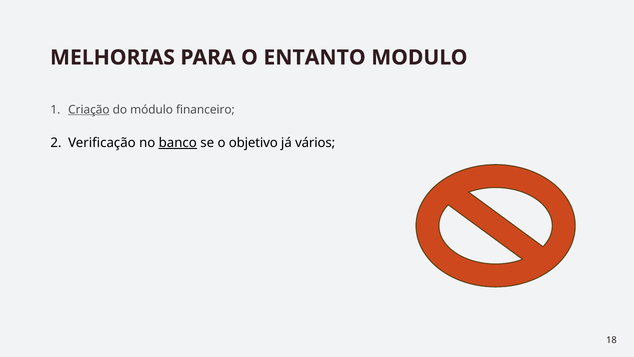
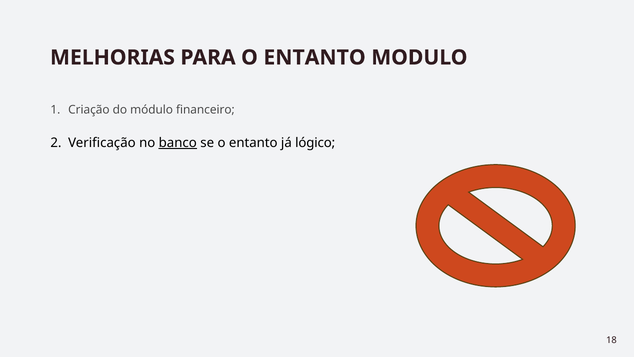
Criação underline: present -> none (89, 110)
se o objetivo: objetivo -> entanto (253, 143)
vários: vários -> lógico (315, 143)
